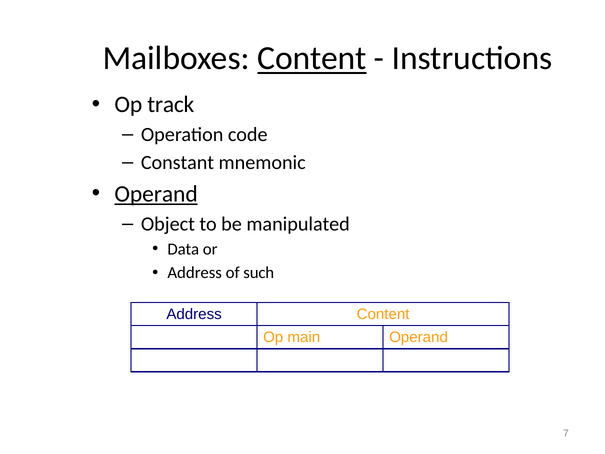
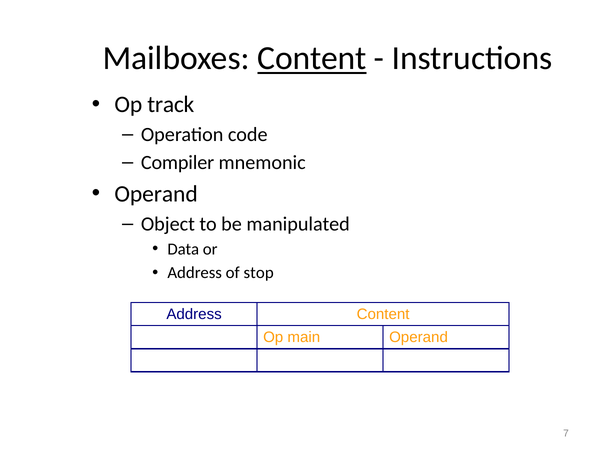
Constant: Constant -> Compiler (178, 163)
Operand underline: present -> none (156, 194)
such: such -> stop (259, 273)
